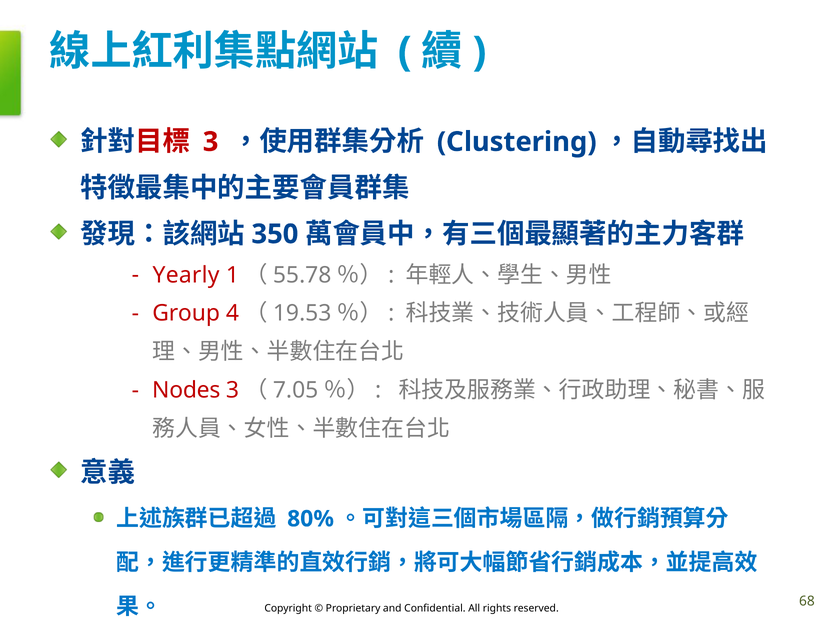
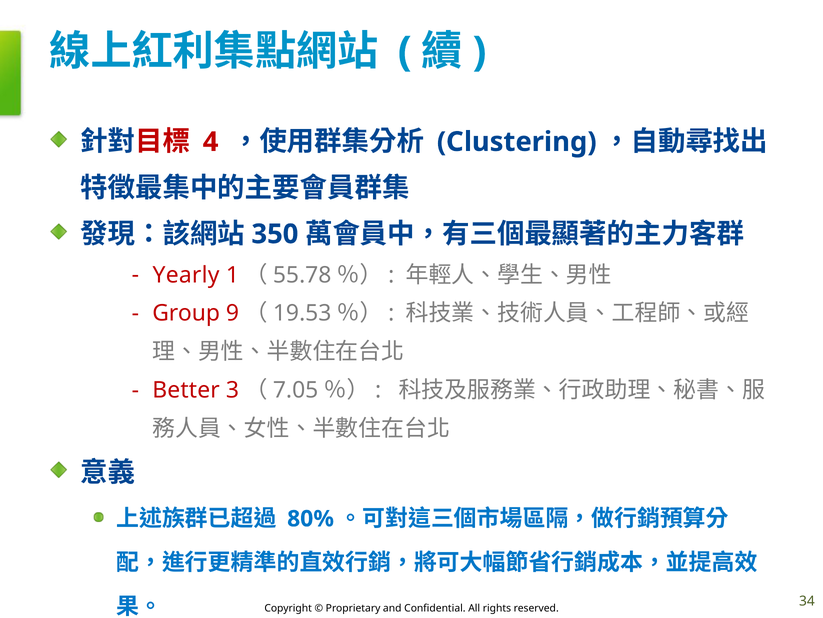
3: 3 -> 4 (211, 142)
4: 4 -> 9 (232, 313)
Nodes: Nodes -> Better (186, 390)
68: 68 -> 34 (807, 601)
